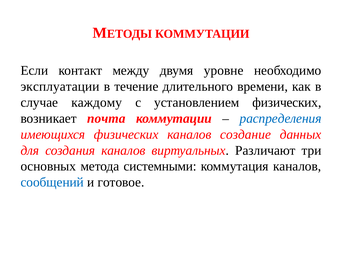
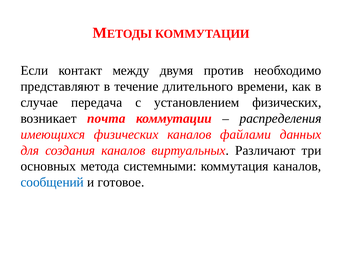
уровне: уровне -> против (224, 70)
эксплуатации: эксплуатации -> представляют (60, 86)
каждому: каждому -> передача (97, 102)
распределения colour: blue -> black (281, 118)
создание: создание -> файлами (246, 134)
